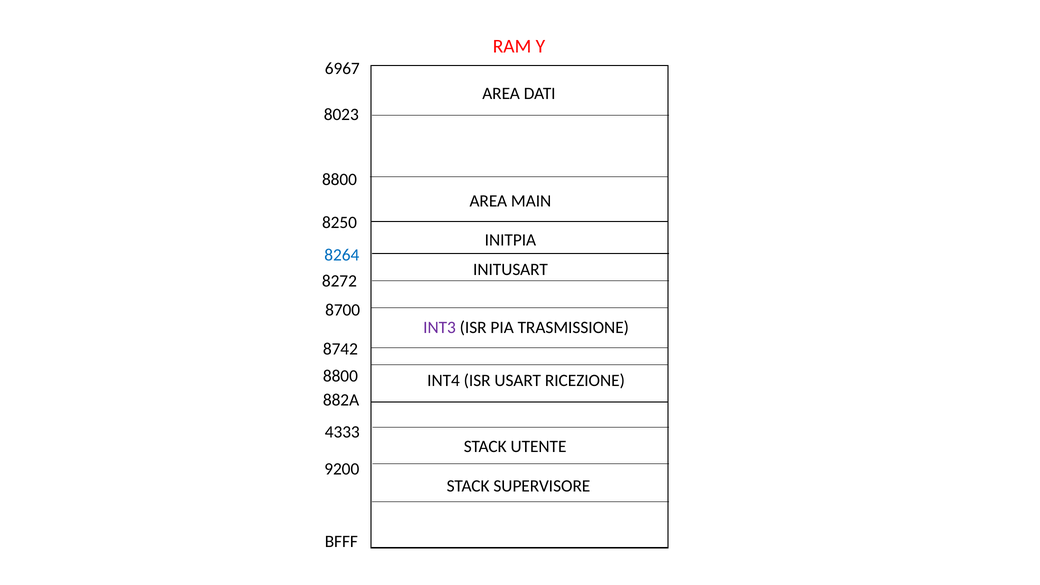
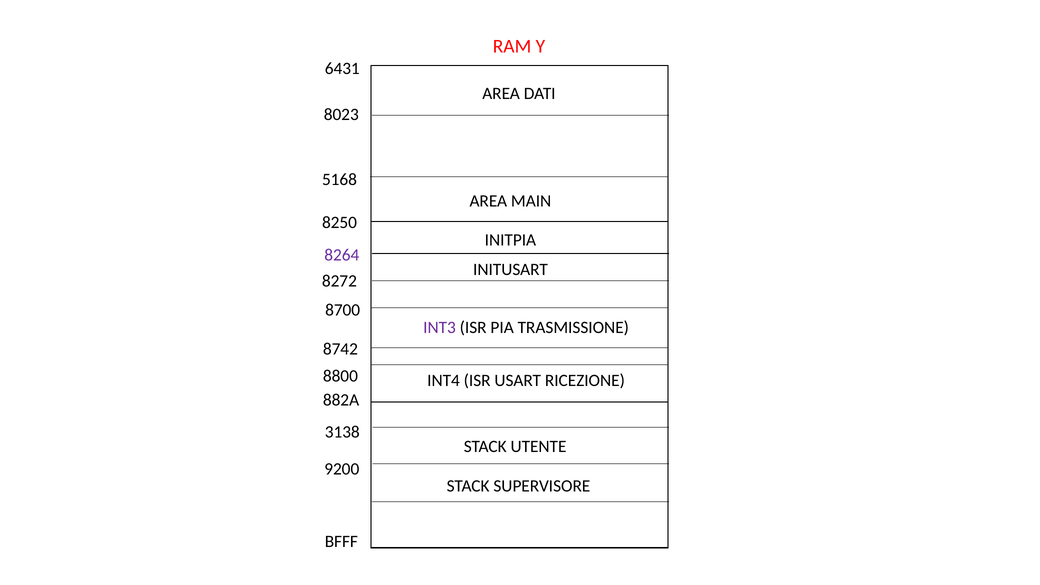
6967: 6967 -> 6431 (342, 69)
8800: 8800 -> 5168 (340, 179)
8264 colour: blue -> purple (342, 255)
4333: 4333 -> 3138 (342, 432)
